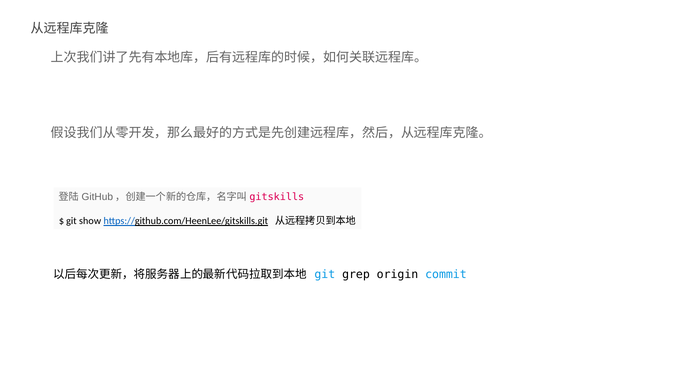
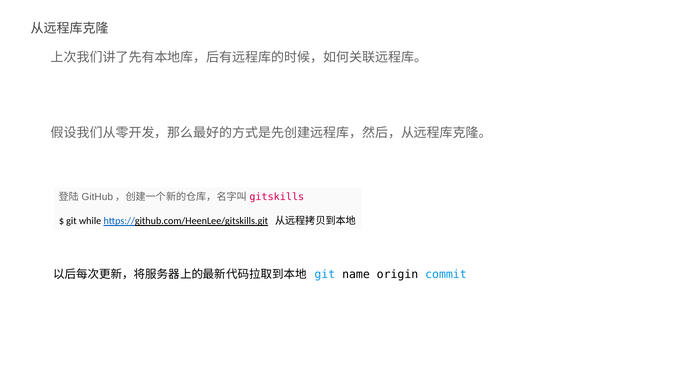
show: show -> while (90, 221)
grep: grep -> name (356, 275)
